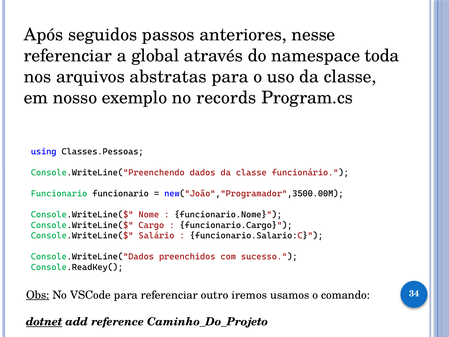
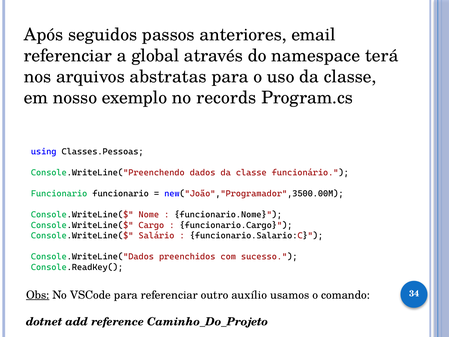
nesse: nesse -> email (313, 35)
toda: toda -> terá (382, 56)
iremos: iremos -> auxílio (249, 295)
dotnet underline: present -> none (44, 322)
